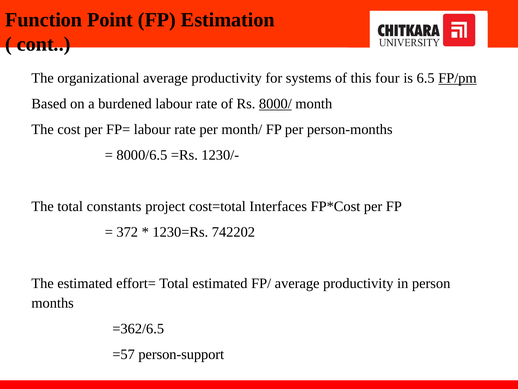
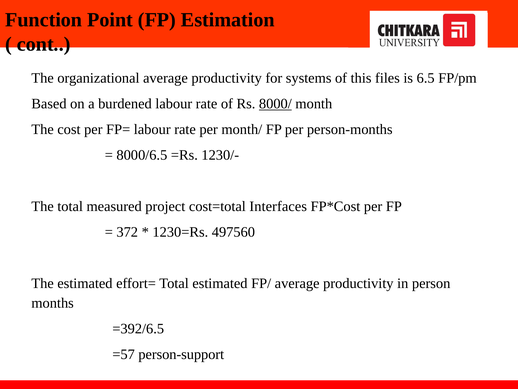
four: four -> files (387, 78)
FP/pm underline: present -> none (457, 78)
constants: constants -> measured (114, 206)
742202: 742202 -> 497560 (233, 232)
=362/6.5: =362/6.5 -> =392/6.5 (138, 328)
